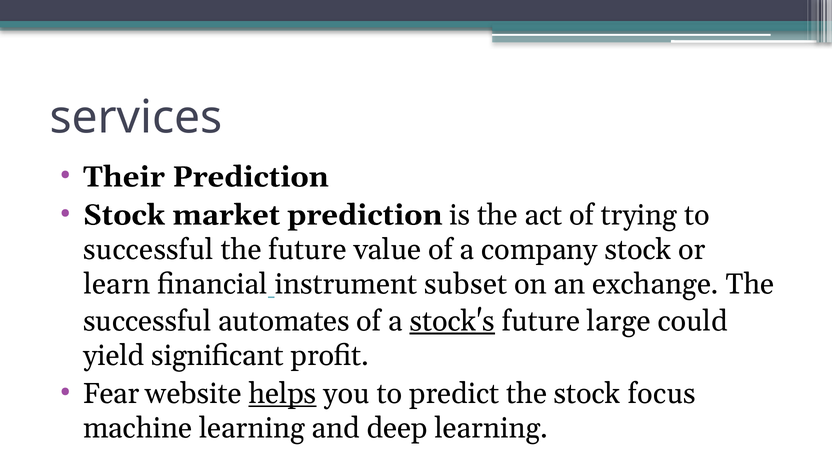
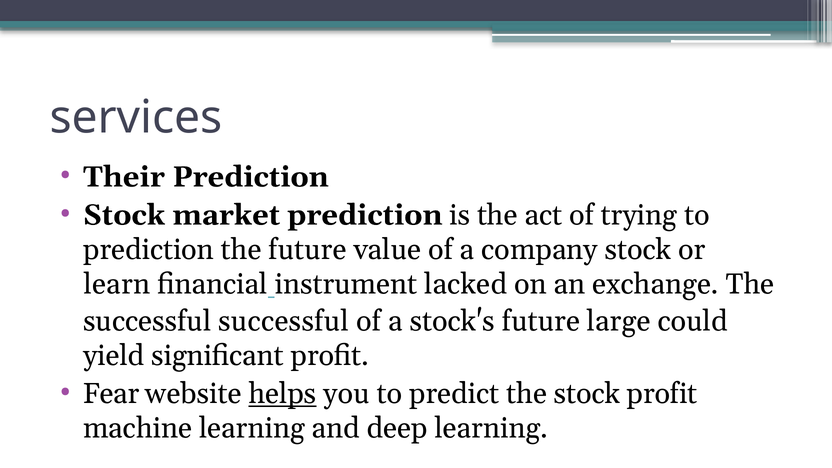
successful: successful -> prediction (149, 250)
subset: subset -> lacked (466, 284)
successful automates: automates -> successful (284, 321)
stock's underline: present -> none (452, 321)
stock focus: focus -> profit (662, 394)
